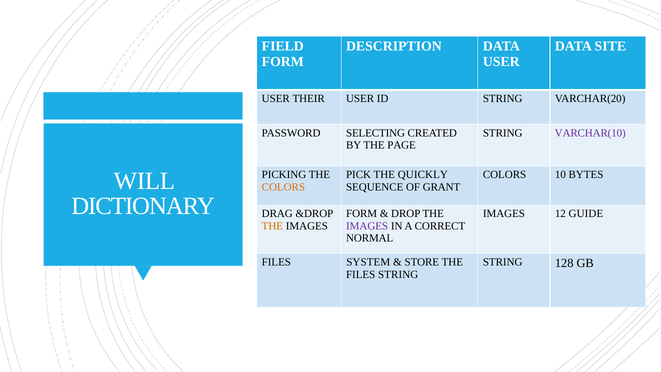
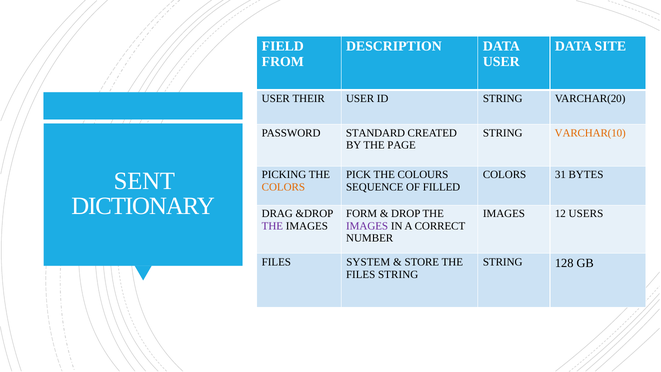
FORM: FORM -> FROM (283, 62)
SELECTING: SELECTING -> STANDARD (375, 133)
VARCHAR(10 colour: purple -> orange (590, 133)
WILL: WILL -> SENT (144, 181)
QUICKLY: QUICKLY -> COLOURS (423, 175)
10: 10 -> 31 (560, 175)
GRANT: GRANT -> FILLED (442, 187)
GUIDE: GUIDE -> USERS (586, 214)
THE colour: orange -> purple (272, 226)
NORMAL: NORMAL -> NUMBER (370, 238)
